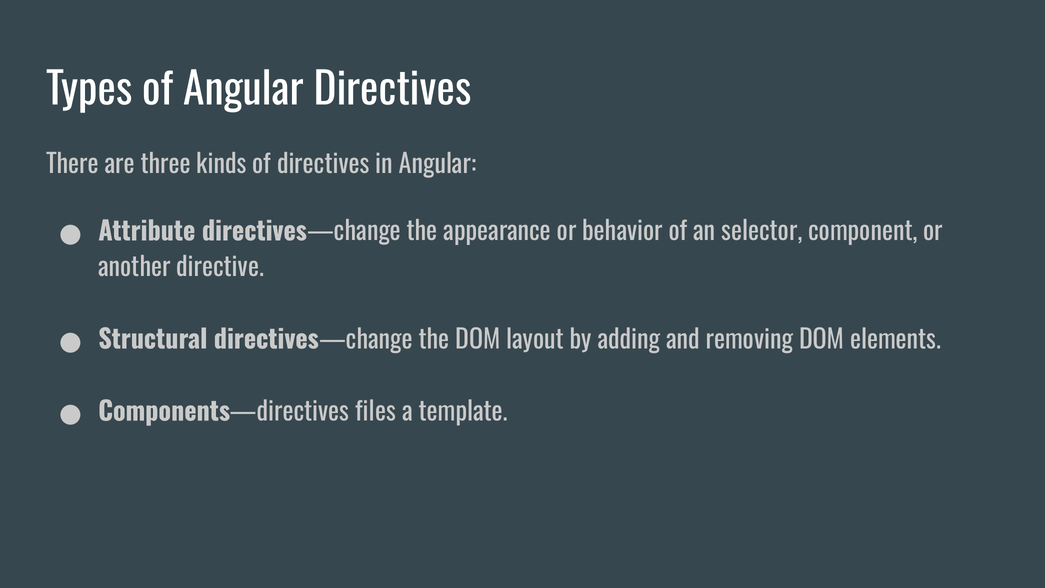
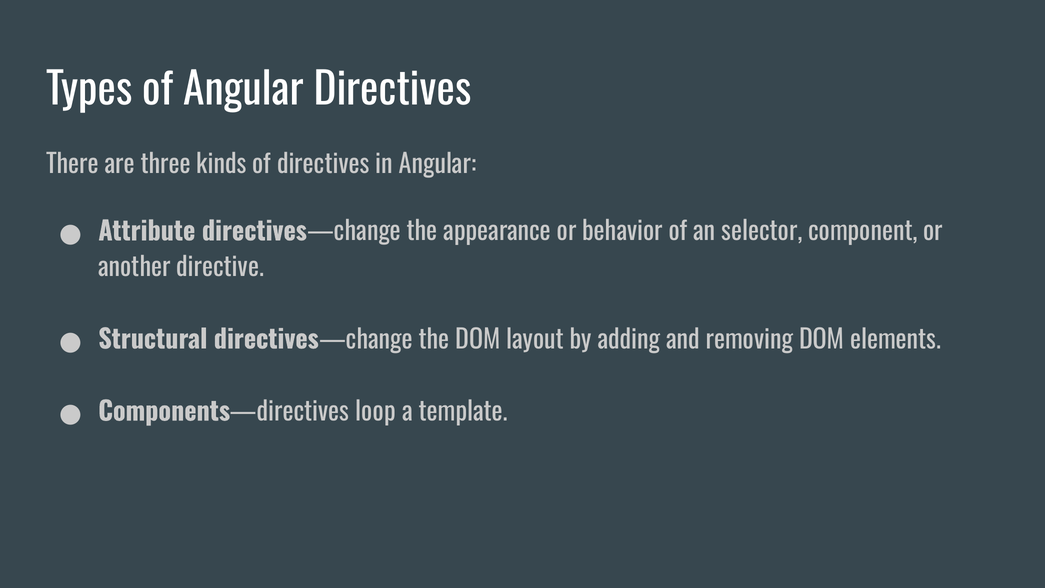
files: files -> loop (376, 412)
